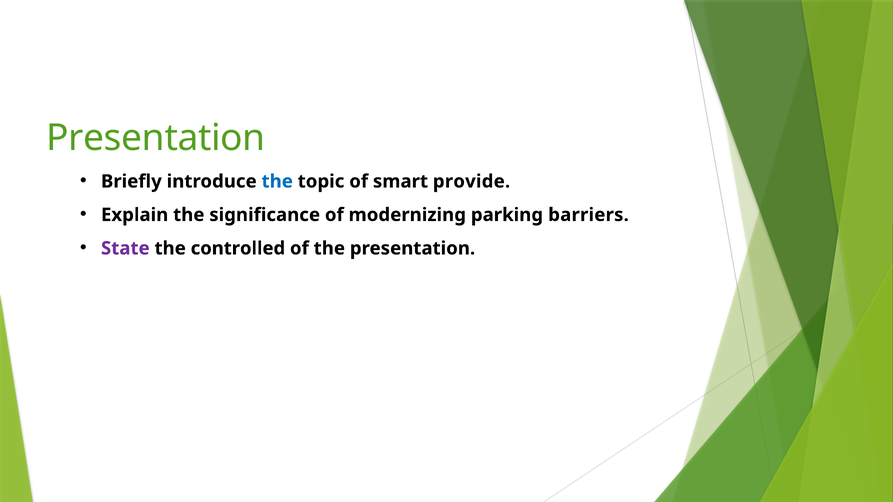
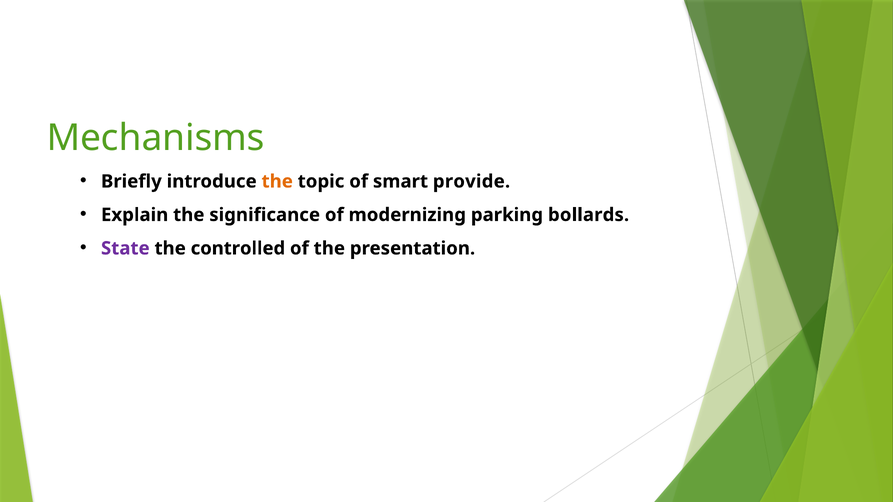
Presentation: Presentation -> Mechanisms (156, 138)
the colour: blue -> orange (277, 182)
barriers: barriers -> bollards (589, 215)
